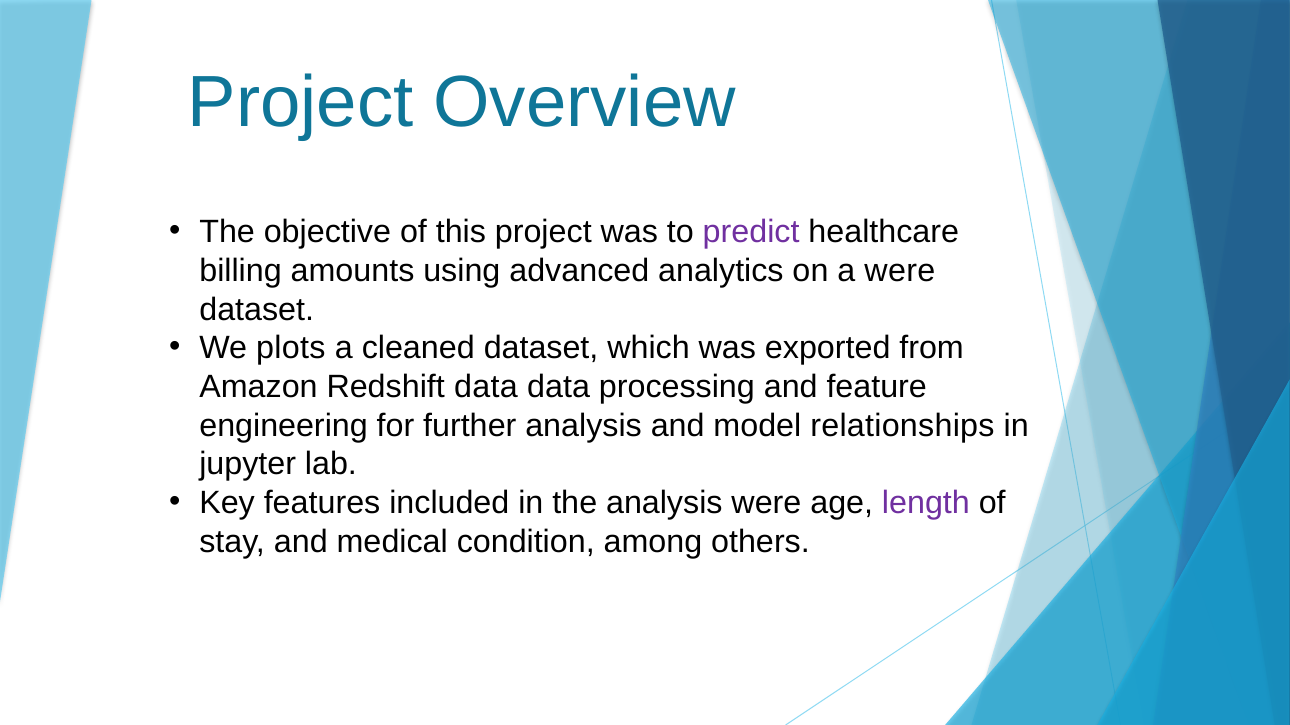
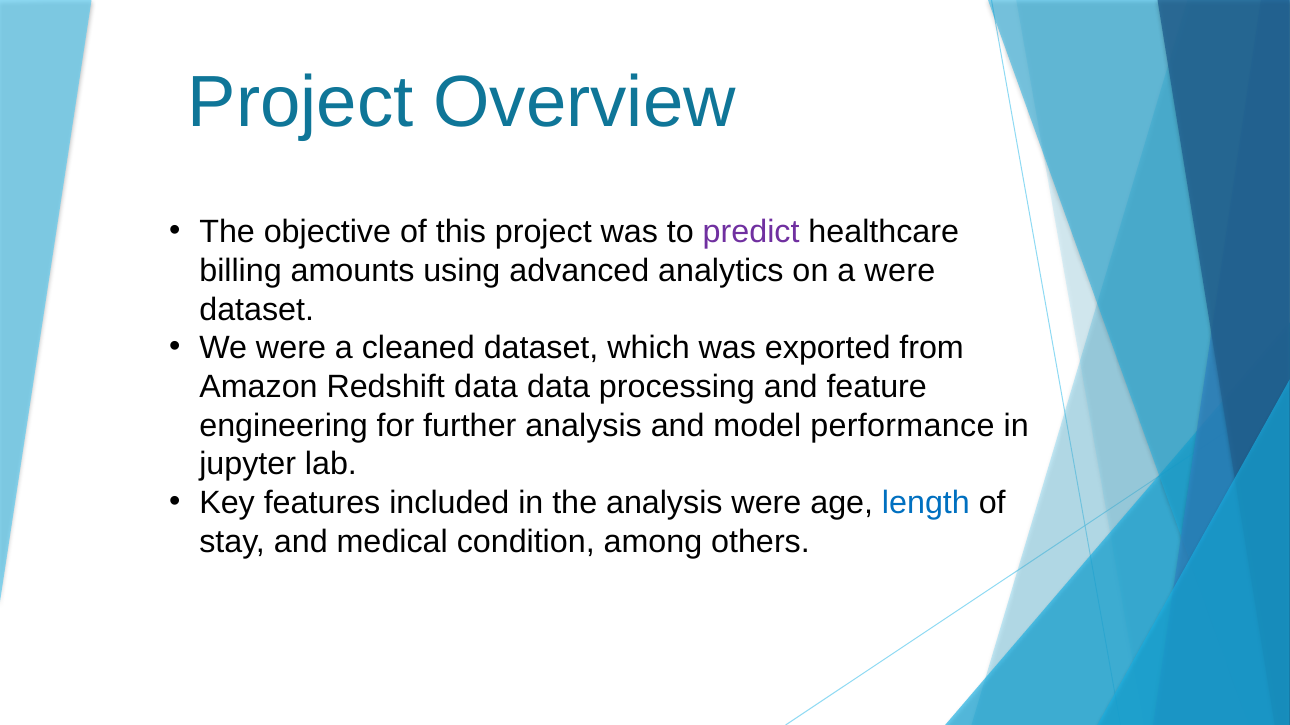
We plots: plots -> were (291, 348)
relationships: relationships -> performance (902, 426)
length colour: purple -> blue (926, 503)
